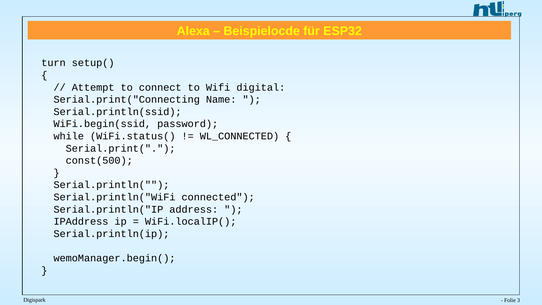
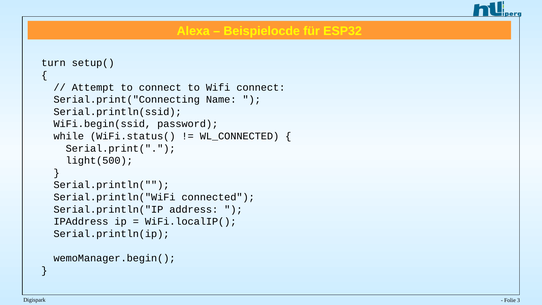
Wifi digital: digital -> connect (261, 87)
const(500: const(500 -> light(500 (99, 161)
